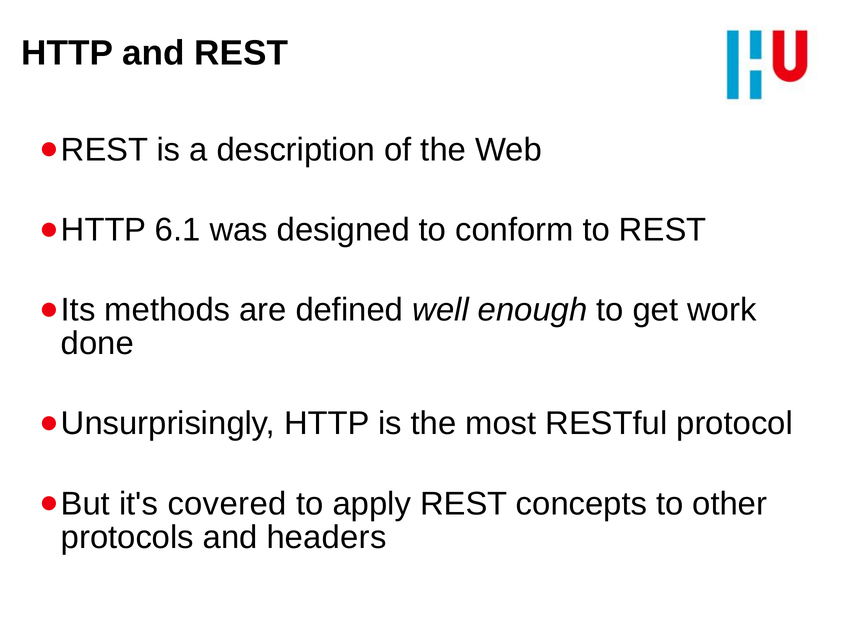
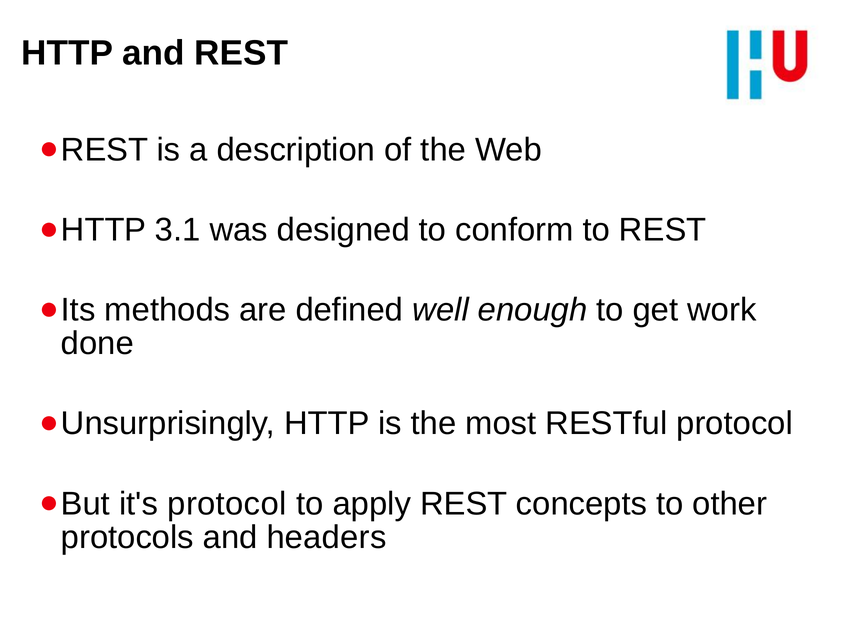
6.1: 6.1 -> 3.1 (178, 230)
it's covered: covered -> protocol (227, 504)
